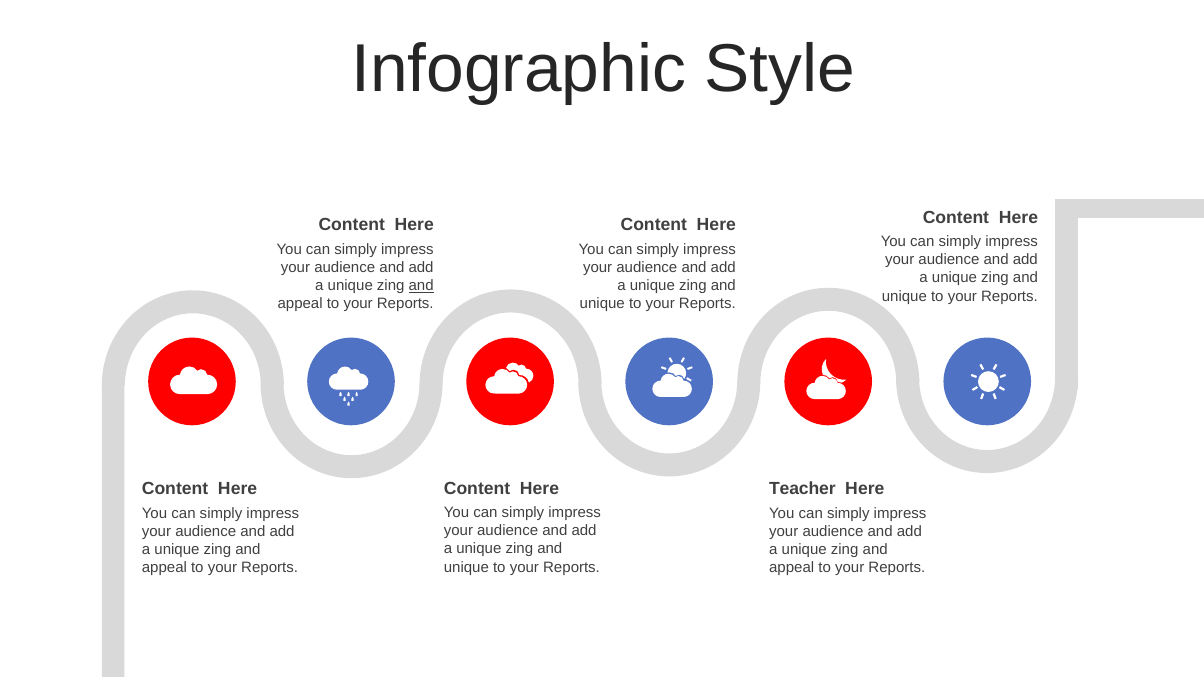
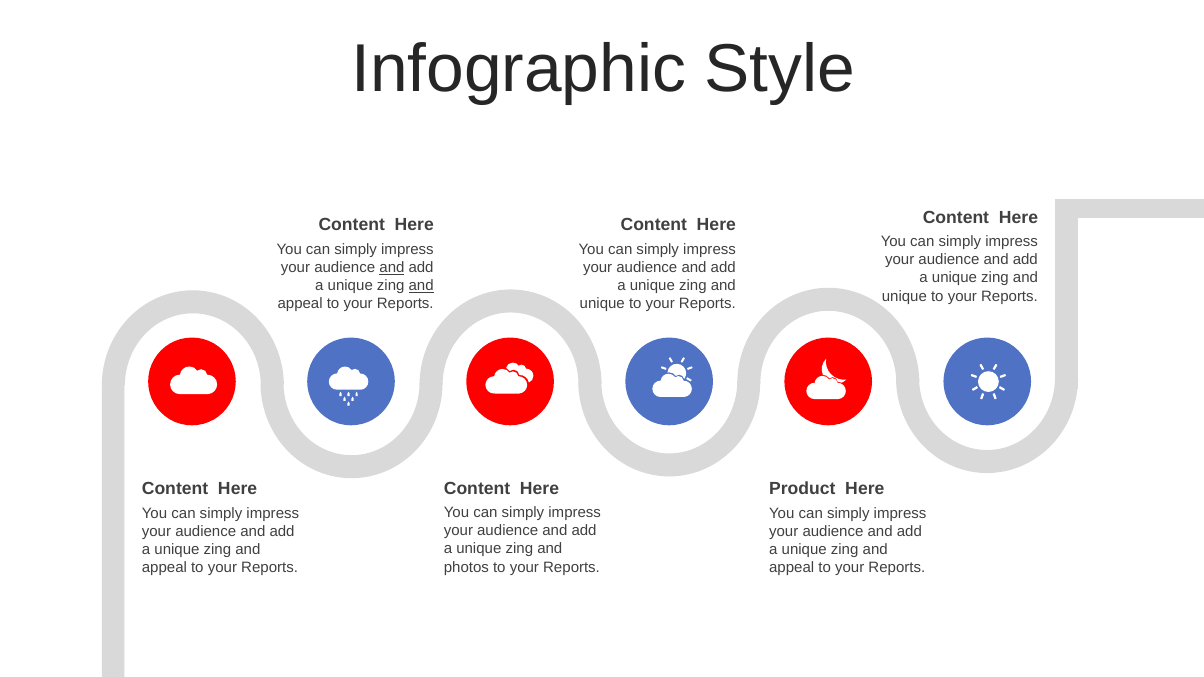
and underline: none -> present (392, 268)
Teacher: Teacher -> Product (802, 489)
unique: unique -> photos (466, 567)
